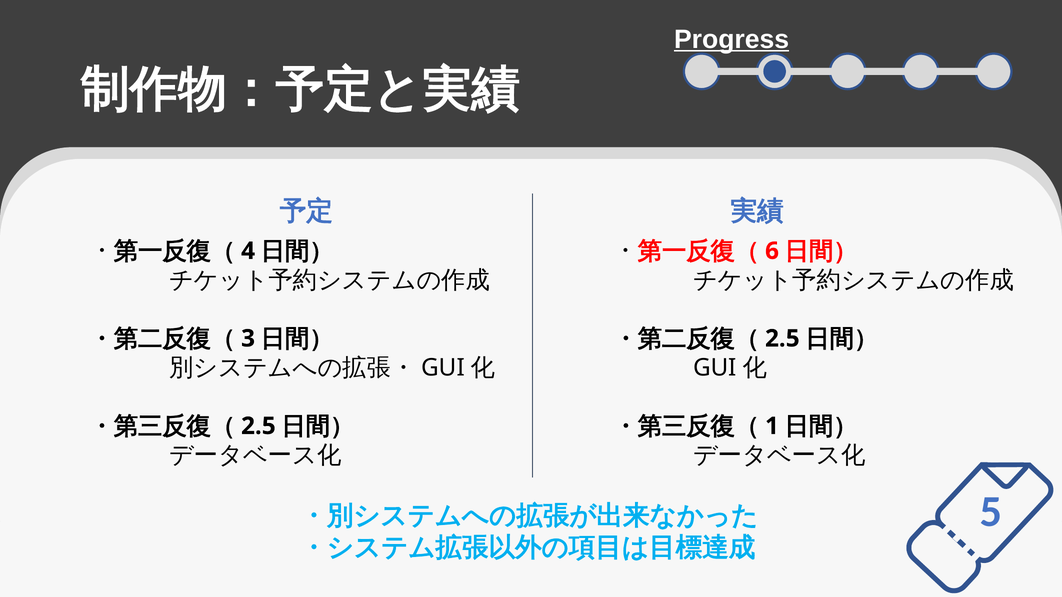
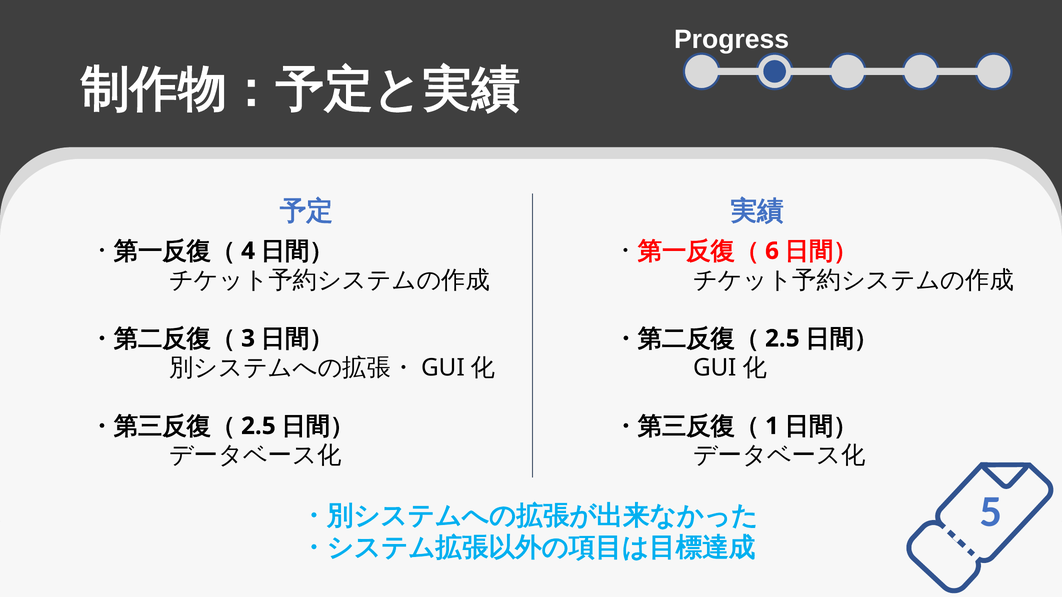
Progress underline: present -> none (732, 39)
